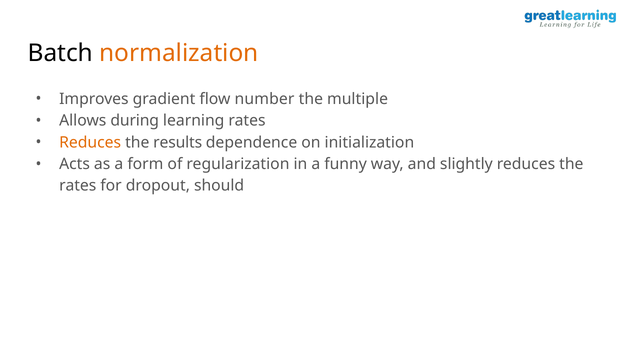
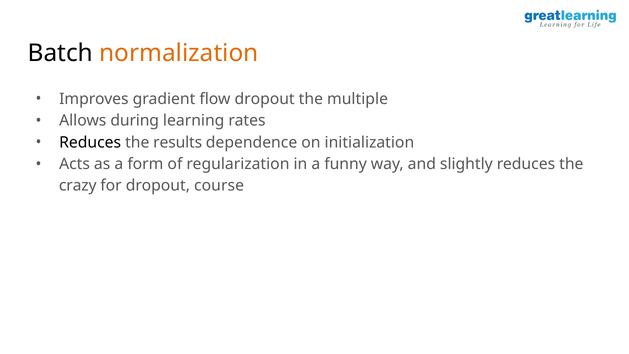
flow number: number -> dropout (265, 99)
Reduces colour: orange -> black (90, 142)
rates: rates -> crazy (78, 186)
should: should -> course (219, 186)
